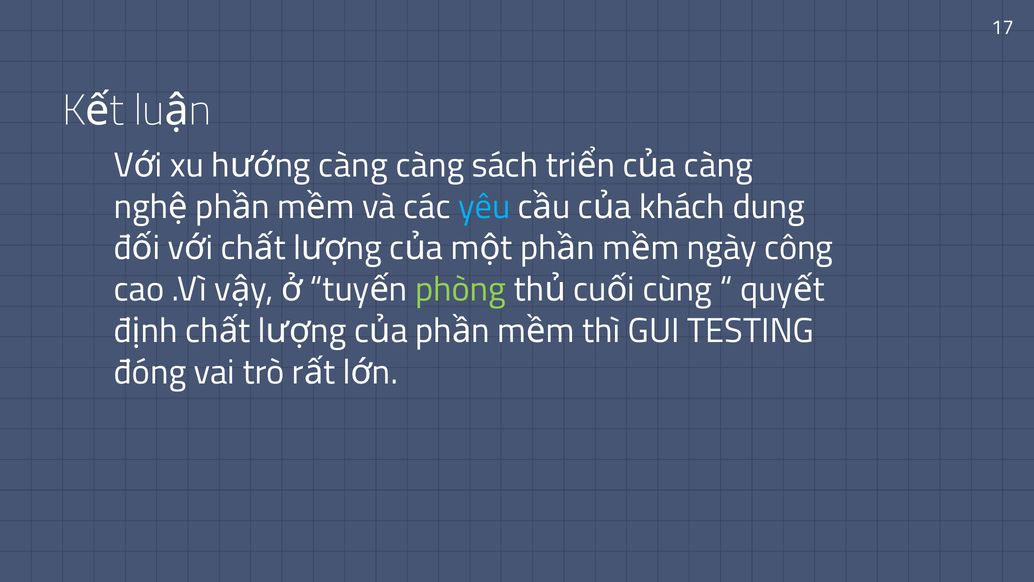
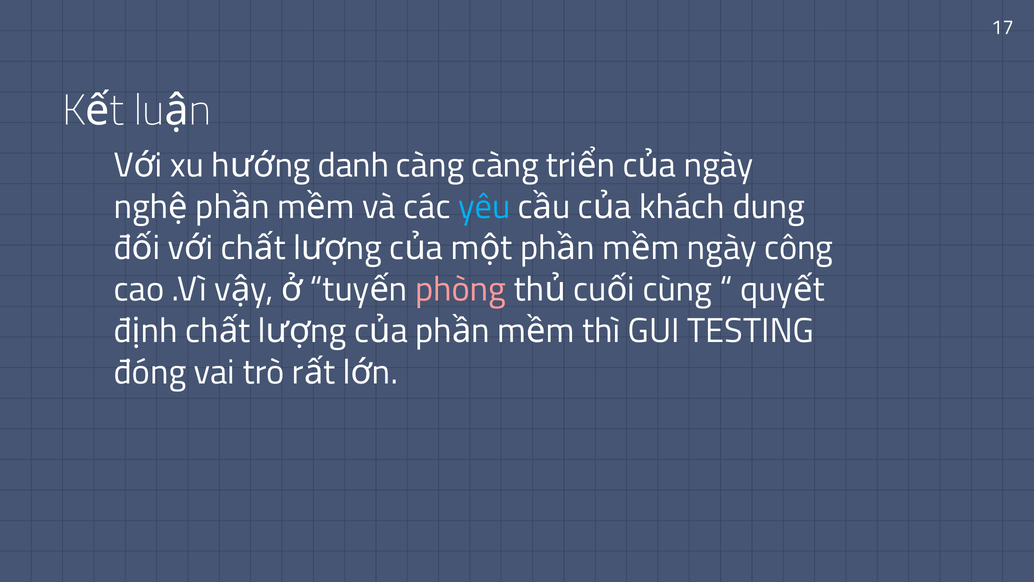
càng: càng -> danh (353, 165)
càng sách: sách -> càng (505, 165)
càng: càng -> ngày (719, 165)
phòng colour: light green -> pink (461, 289)
